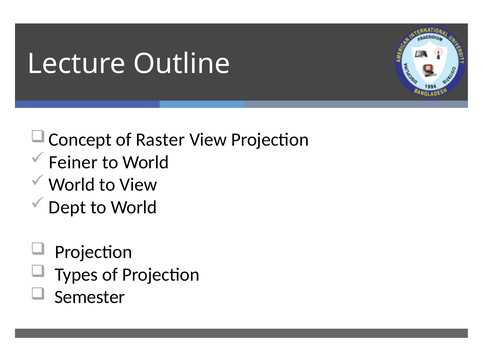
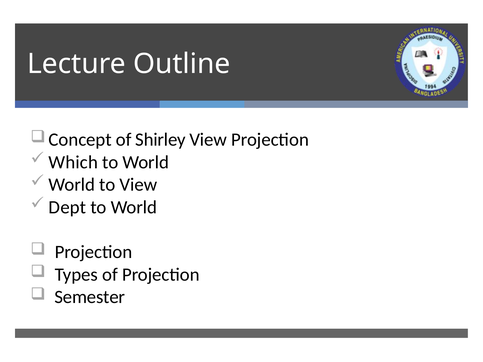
Raster: Raster -> Shirley (160, 140)
Feiner: Feiner -> Which (73, 162)
